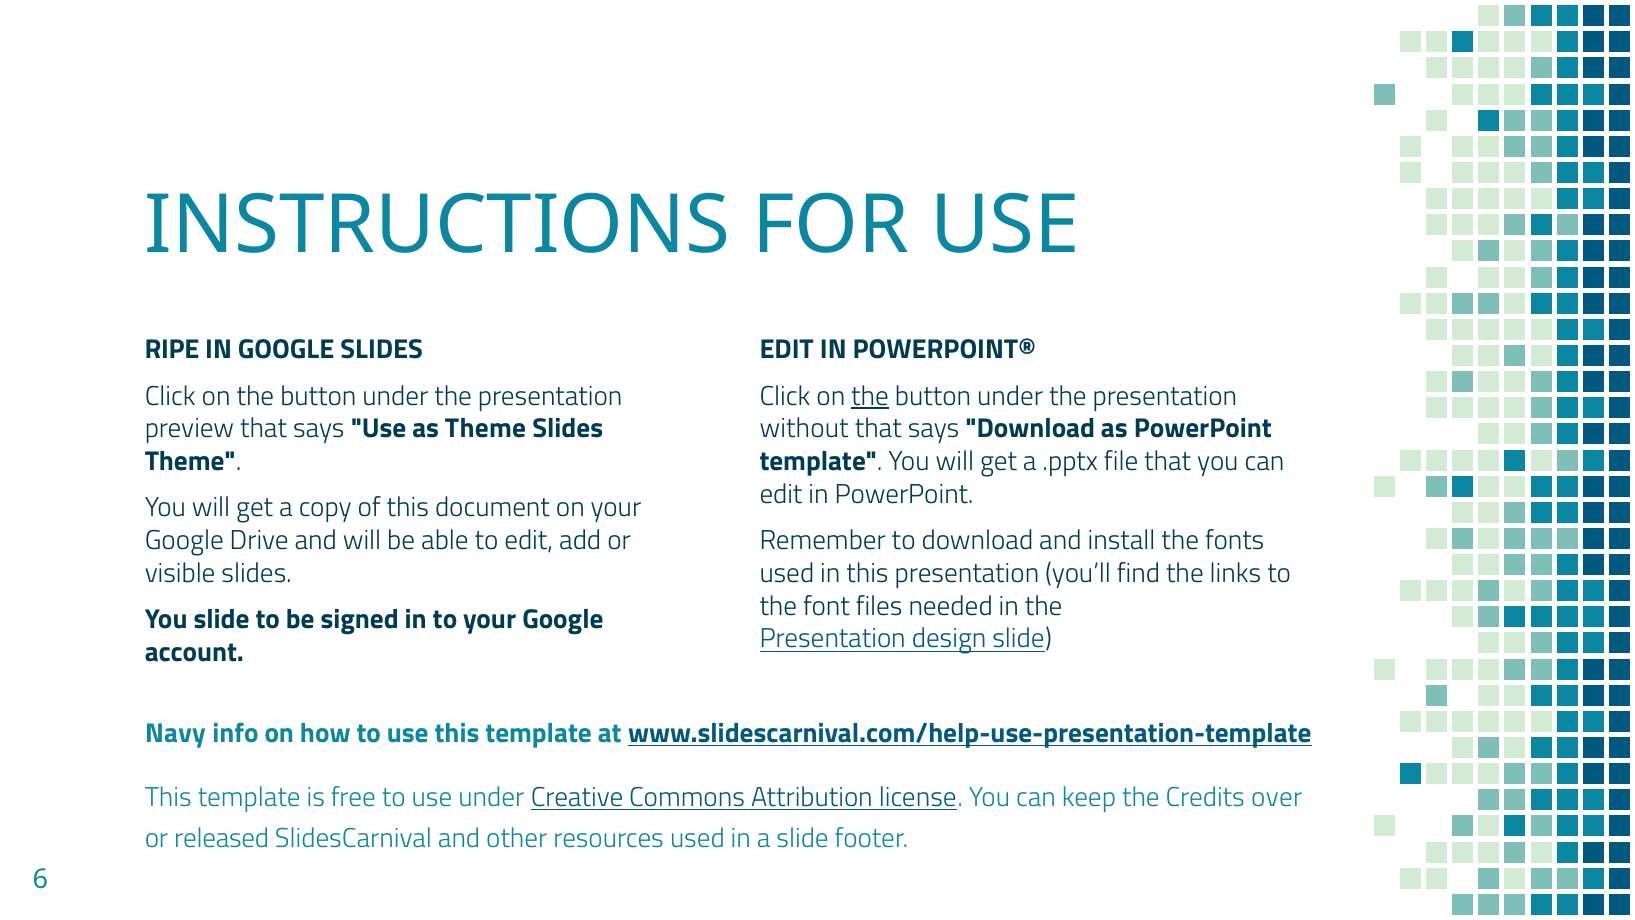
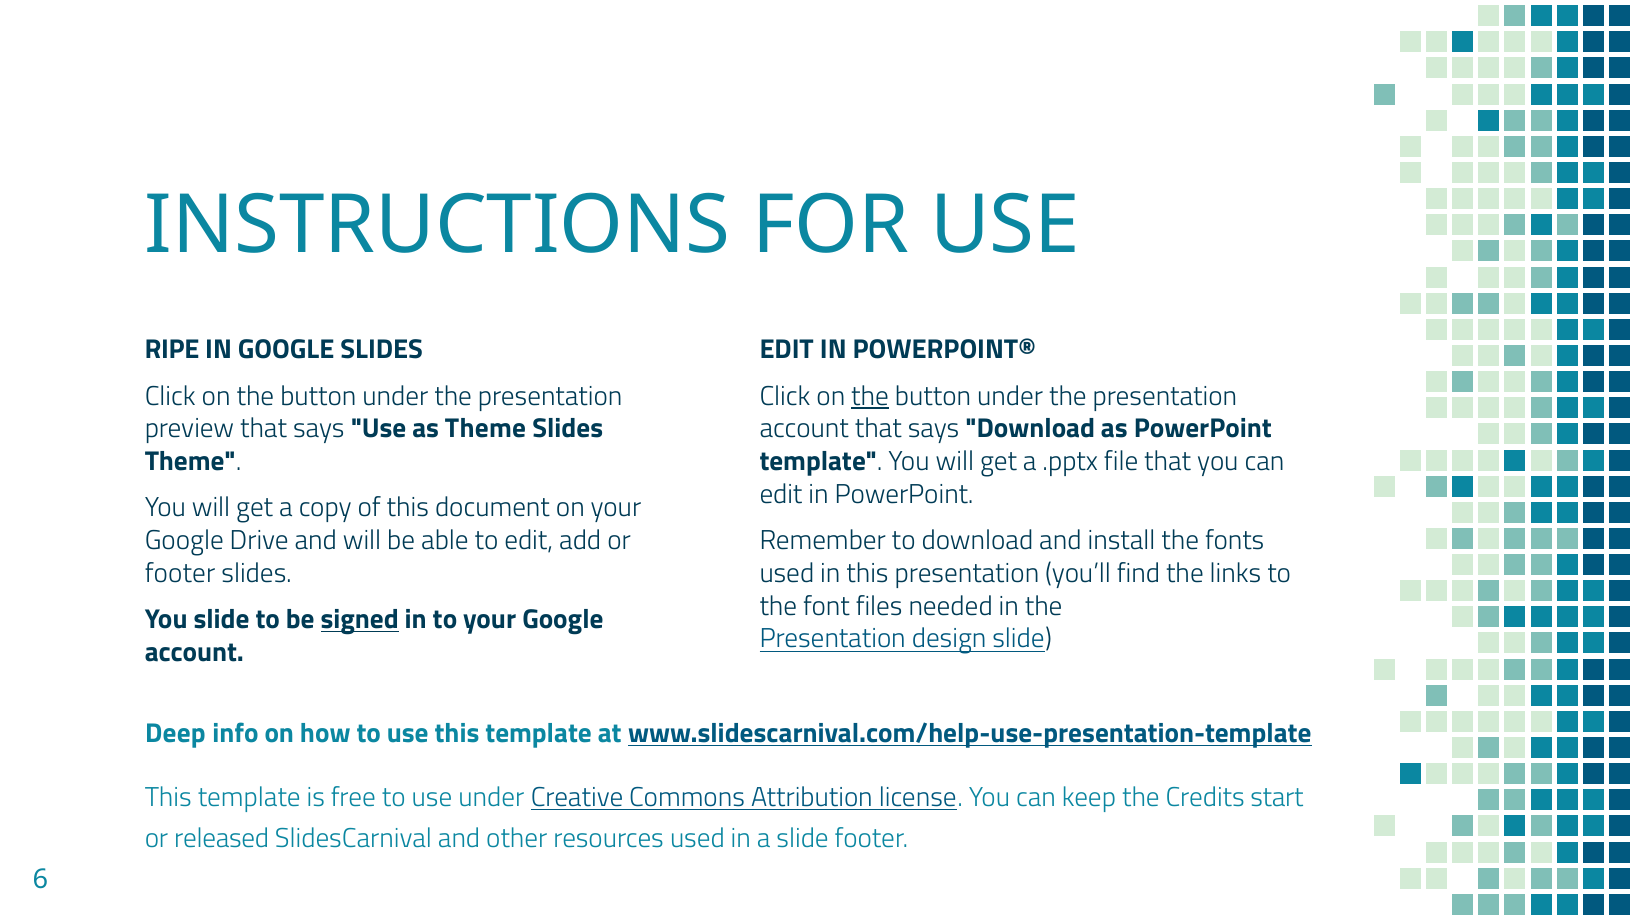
without: without -> account (804, 429)
visible: visible -> footer (180, 573)
signed underline: none -> present (360, 620)
Navy: Navy -> Deep (175, 733)
over: over -> start (1277, 797)
